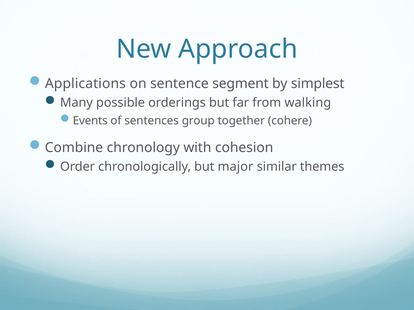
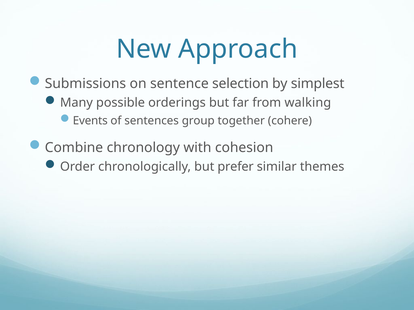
Applications: Applications -> Submissions (85, 84)
segment: segment -> selection (241, 84)
major: major -> prefer (236, 167)
